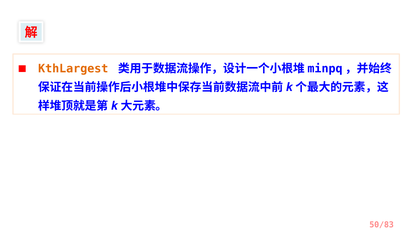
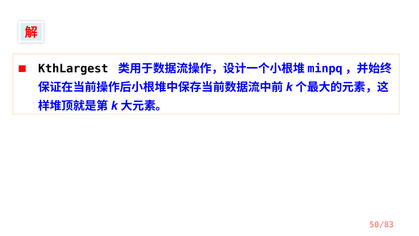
KthLargest colour: orange -> black (73, 69)
